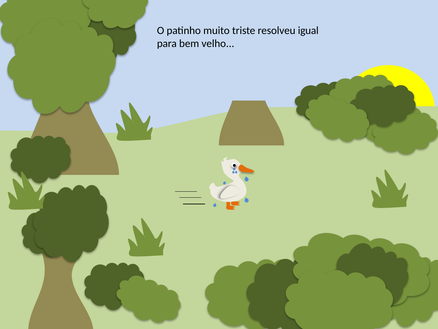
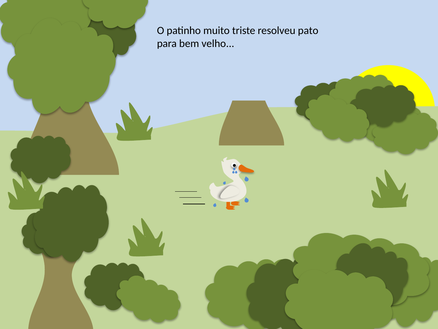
igual: igual -> pato (308, 30)
